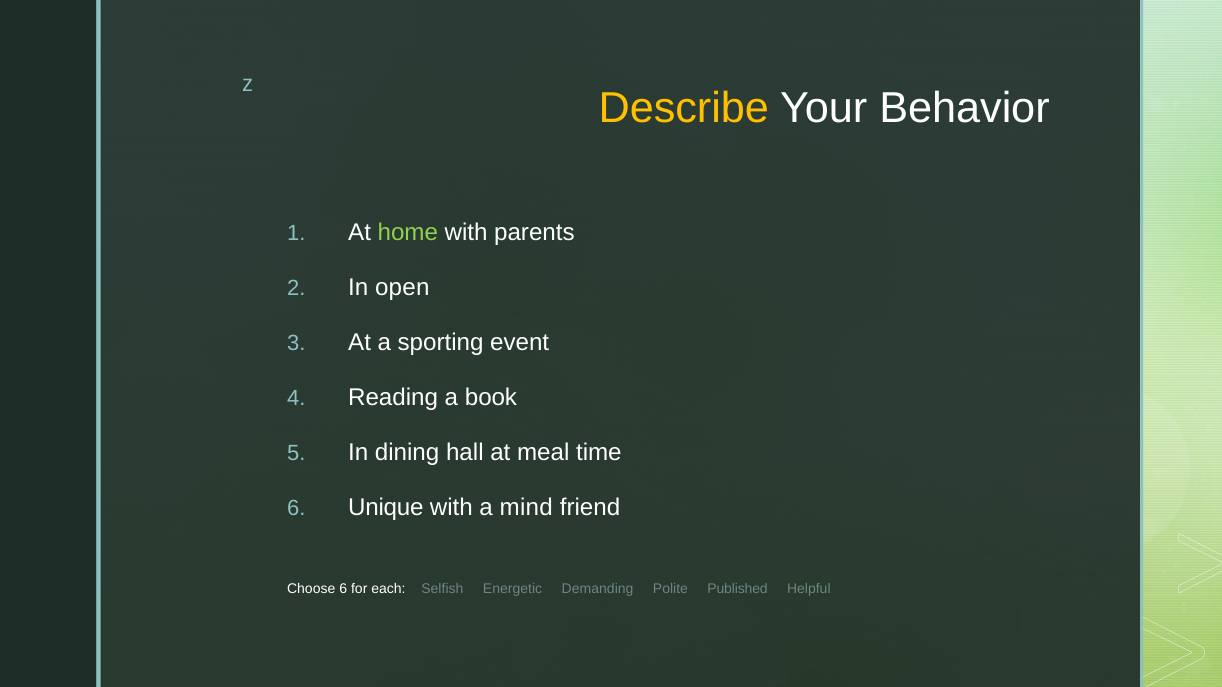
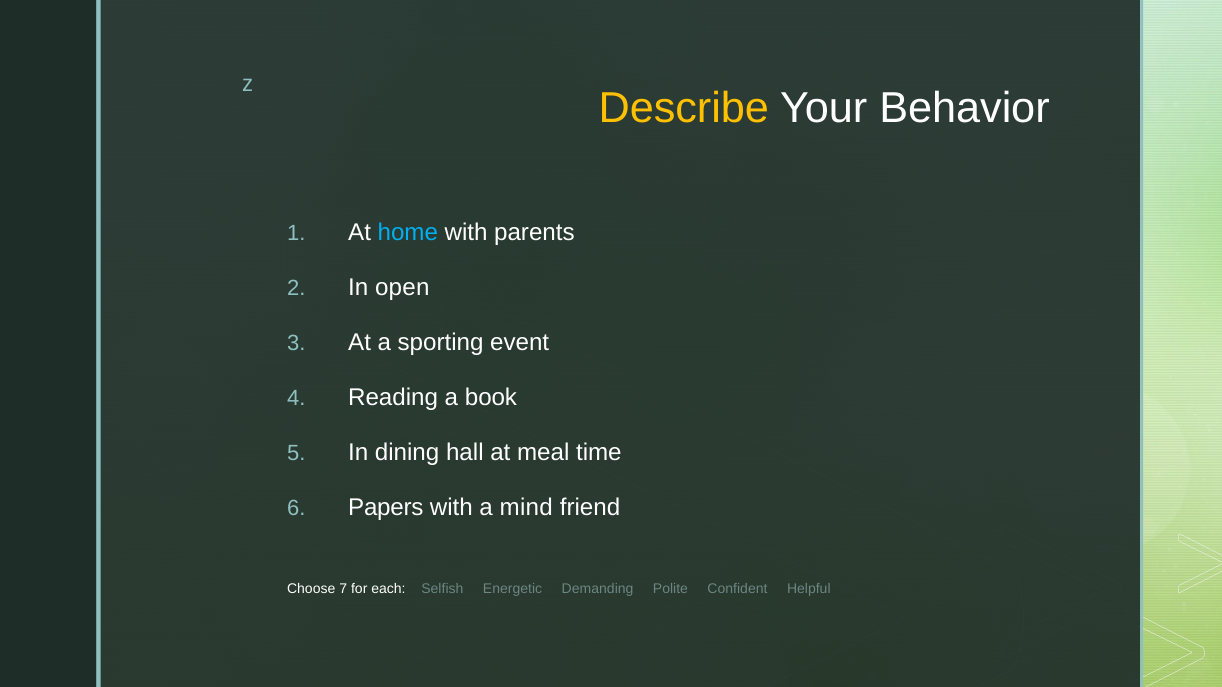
home colour: light green -> light blue (408, 232)
Unique: Unique -> Papers (386, 508)
Choose 6: 6 -> 7 (343, 589)
Published: Published -> Confident (737, 589)
